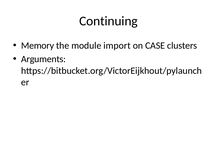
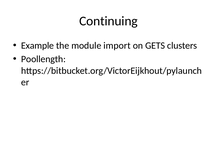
Memory: Memory -> Example (38, 46)
CASE: CASE -> GETS (155, 46)
Arguments: Arguments -> Poollength (43, 59)
